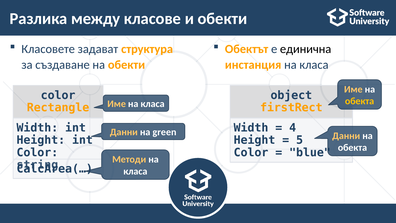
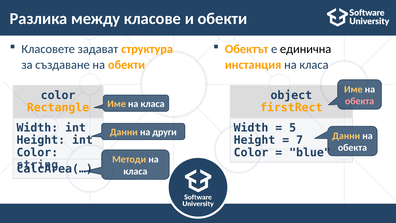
обекта colour: yellow -> pink (360, 101)
4: 4 -> 5 (293, 128)
green: green -> други (165, 132)
5: 5 -> 7 (300, 140)
